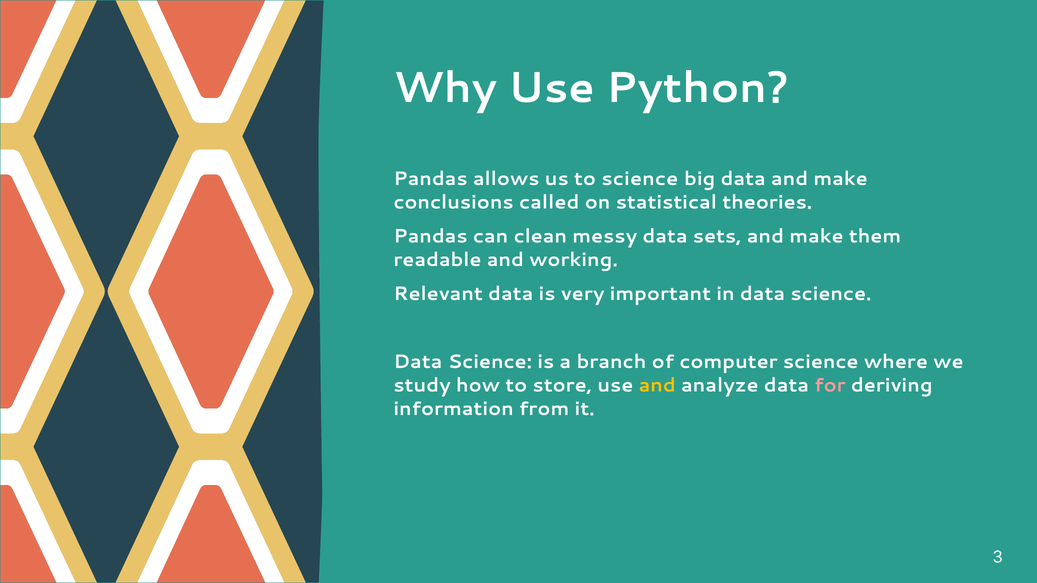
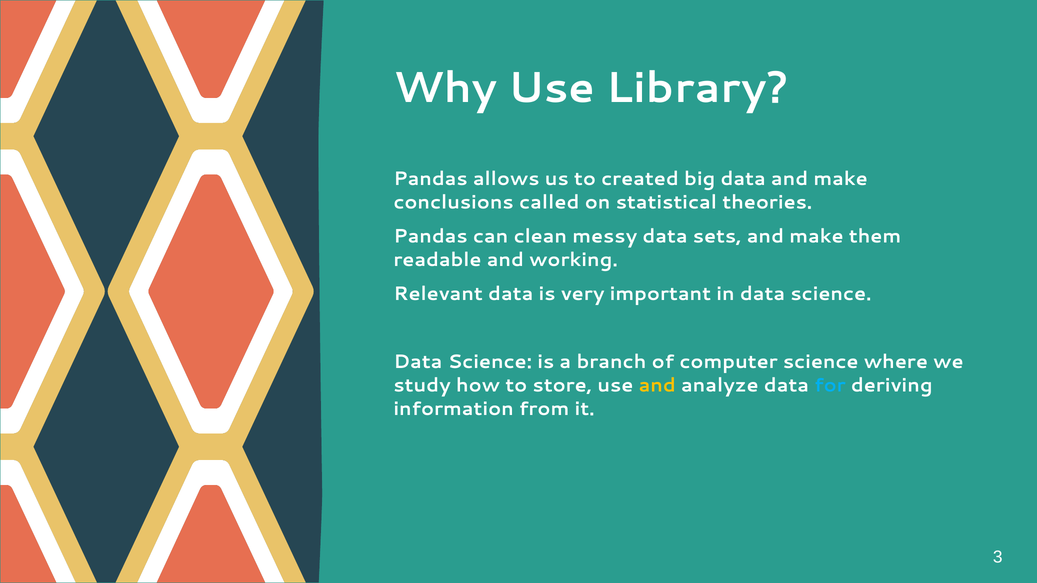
Python: Python -> Library (697, 88)
to science: science -> created (640, 179)
for colour: pink -> light blue (830, 386)
